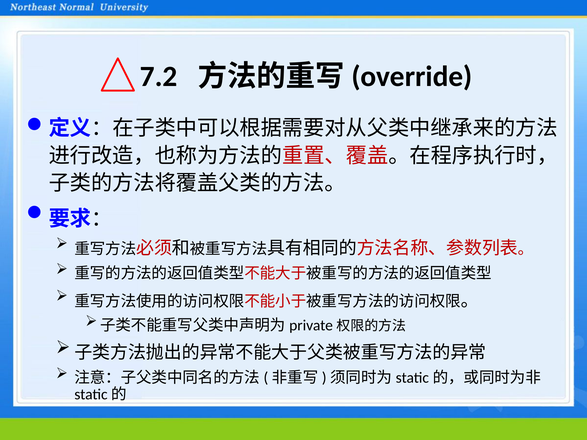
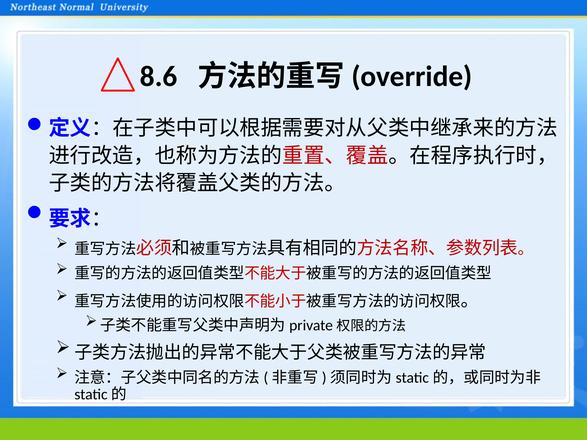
7.2: 7.2 -> 8.6 (159, 77)
